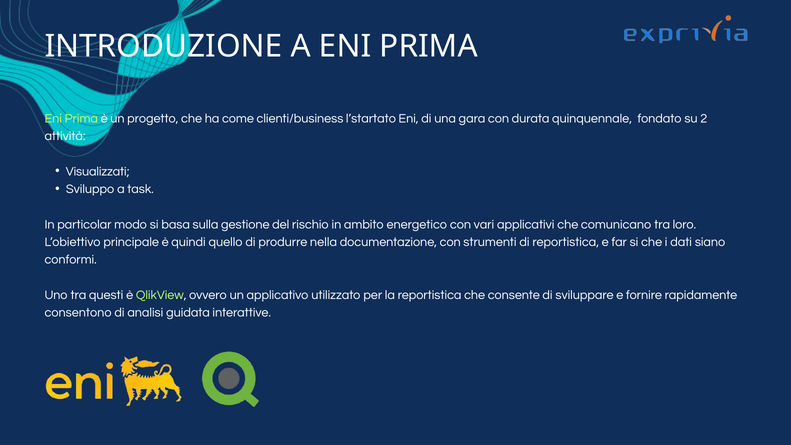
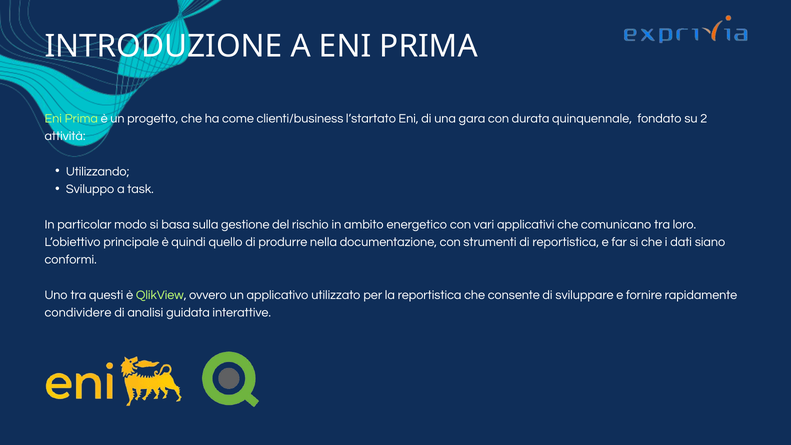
Visualizzati: Visualizzati -> Utilizzando (98, 171)
consentono: consentono -> condividere (78, 313)
